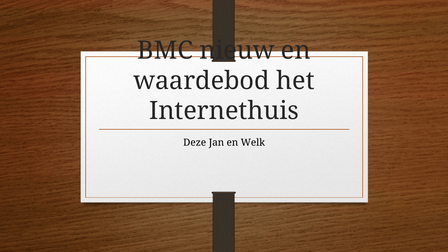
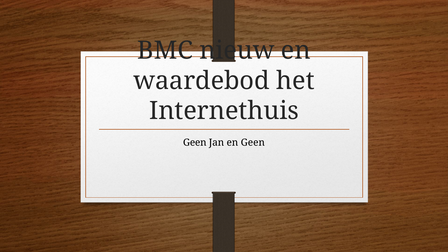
Deze: Deze -> Geen (195, 143)
en Welk: Welk -> Geen (253, 143)
